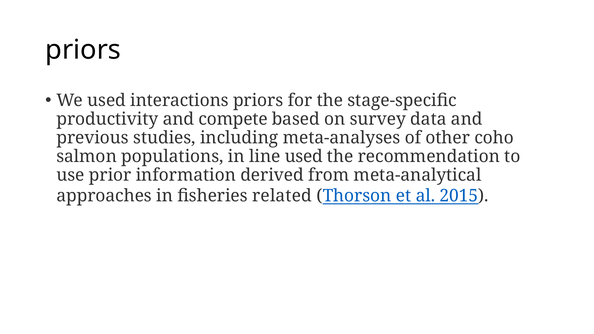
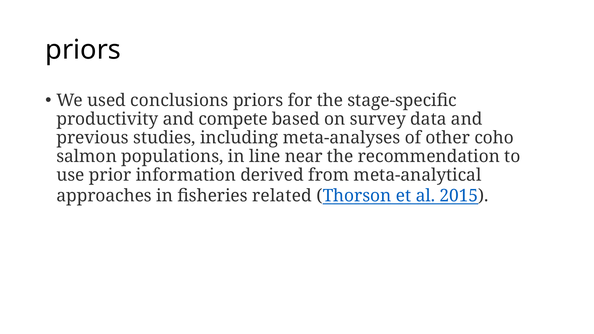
interactions: interactions -> conclusions (179, 100)
line used: used -> near (304, 157)
